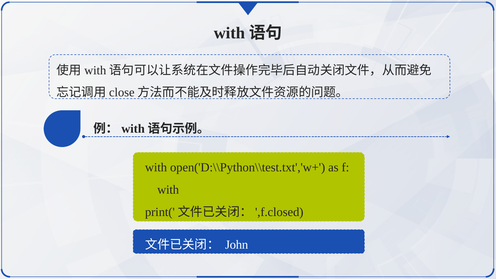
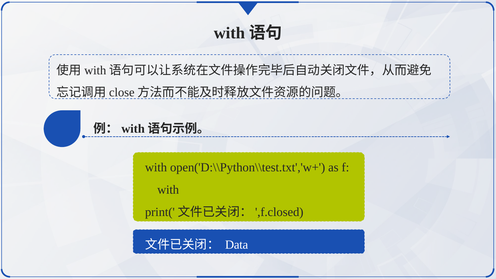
John: John -> Data (237, 245)
